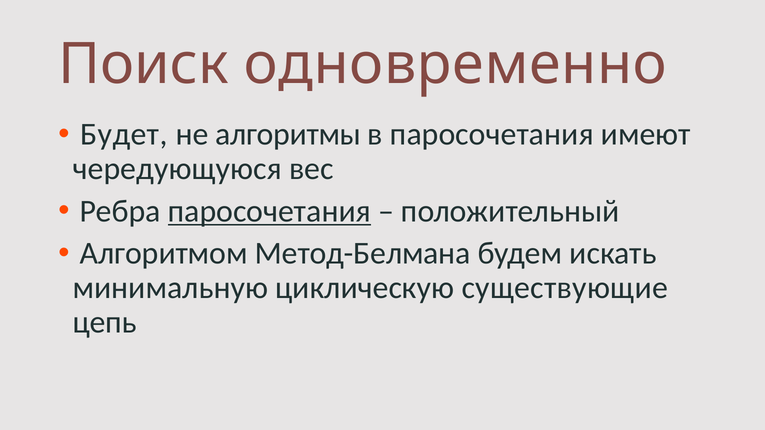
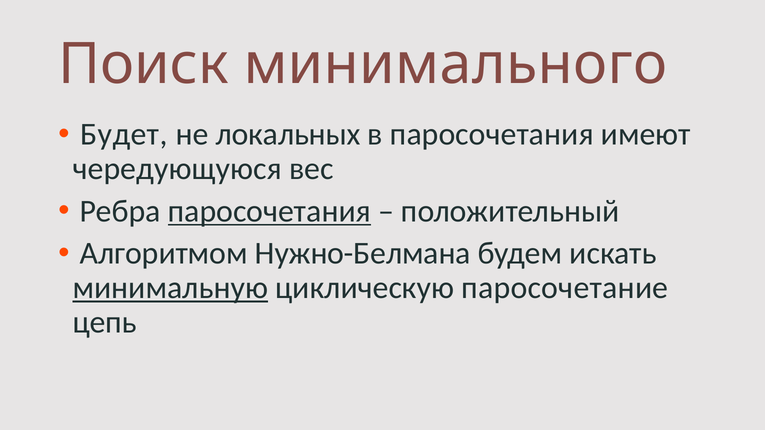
одновременно: одновременно -> минимального (455, 64)
алгоритмы: алгоритмы -> локальных (288, 134)
Метод-Белмана: Метод-Белмана -> Нужно-Белмана (363, 254)
минимальную underline: none -> present (170, 288)
существующие: существующие -> паросочетание (565, 288)
